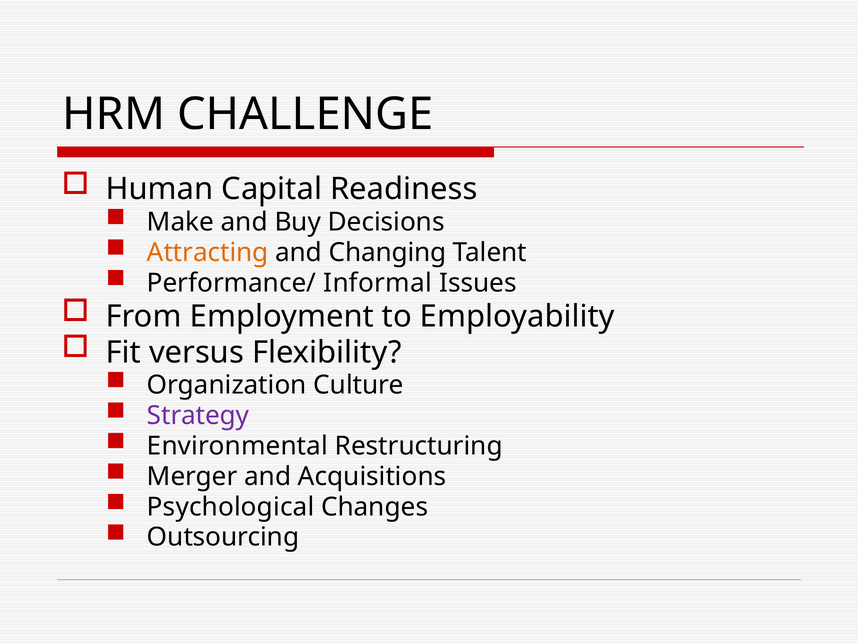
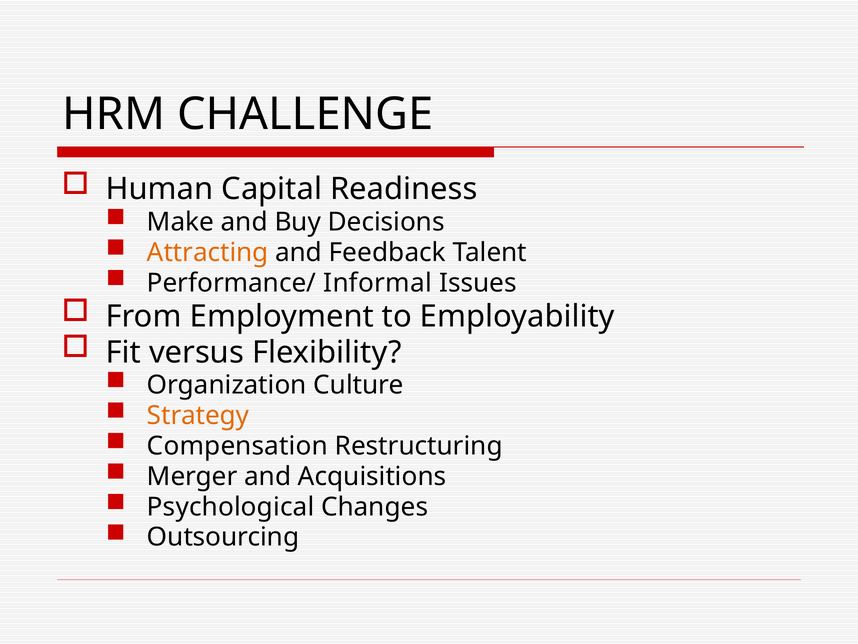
Changing: Changing -> Feedback (387, 252)
Strategy colour: purple -> orange (198, 415)
Environmental: Environmental -> Compensation (237, 446)
